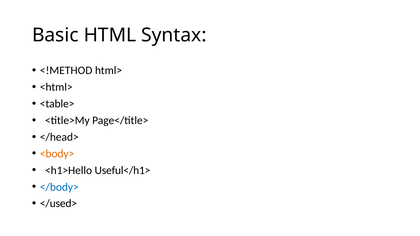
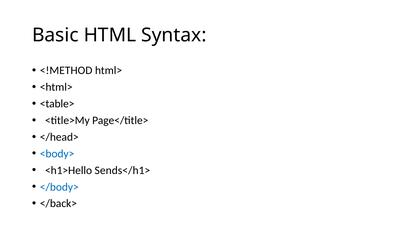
<body> colour: orange -> blue (57, 154)
Useful</h1>: Useful</h1> -> Sends</h1> (122, 170)
</used>: </used> -> </back> (58, 204)
